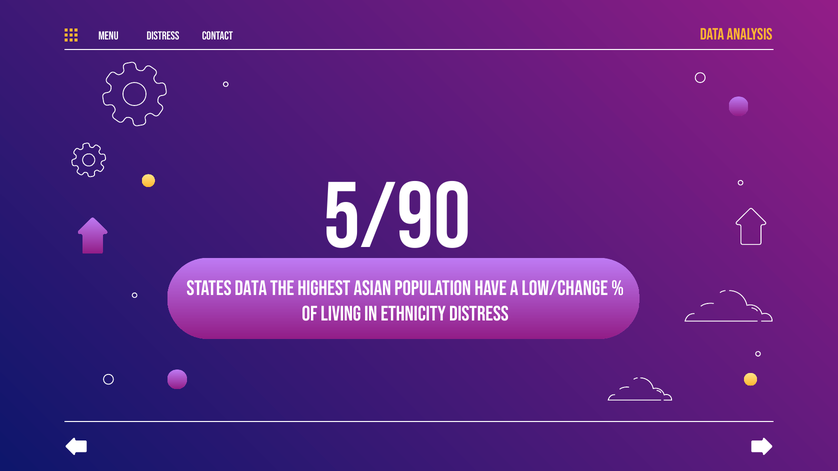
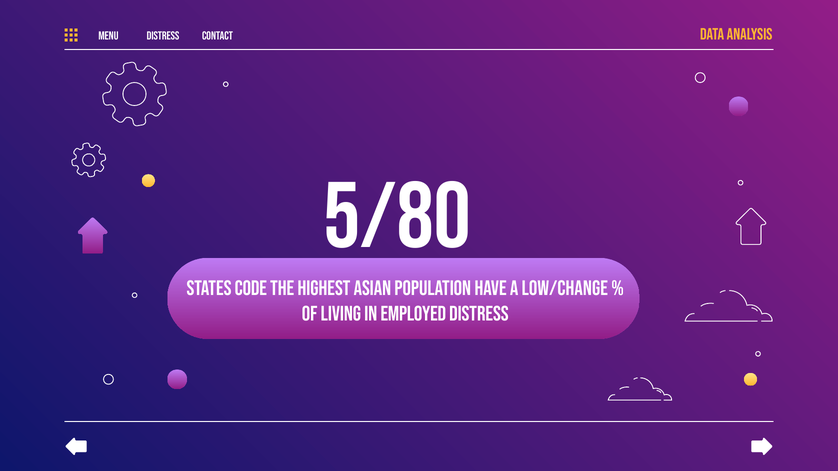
5/90: 5/90 -> 5/80 (397, 217)
states data: data -> code (251, 289)
ethnicity: ethnicity -> employed (413, 314)
